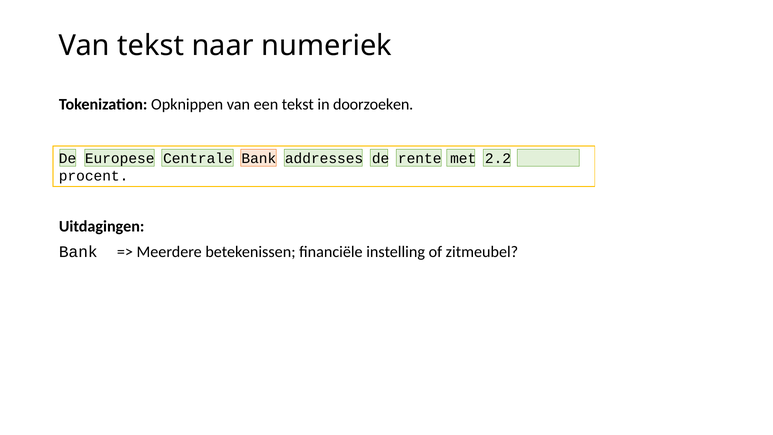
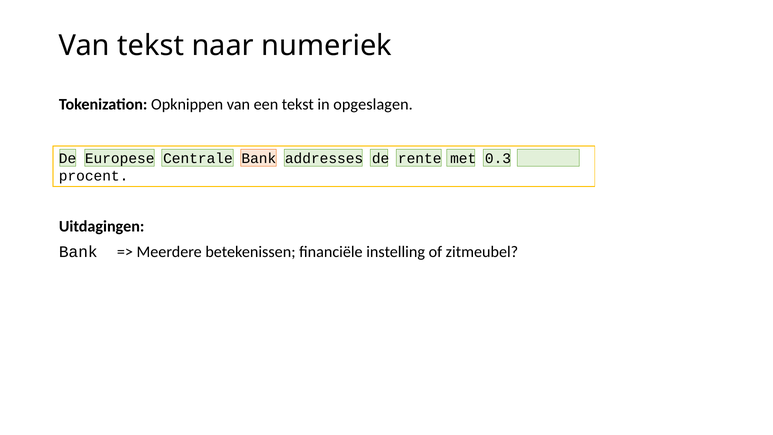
doorzoeken: doorzoeken -> opgeslagen (373, 104)
2.2: 2.2 -> 0.3 (498, 159)
